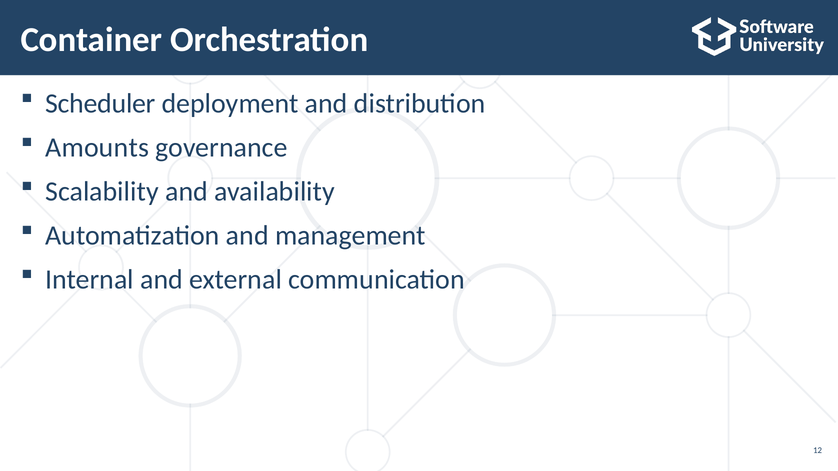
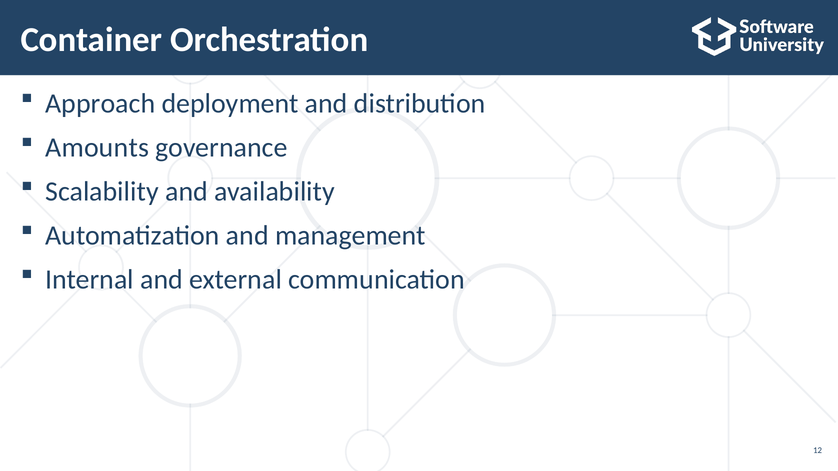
Scheduler: Scheduler -> Approach (100, 103)
